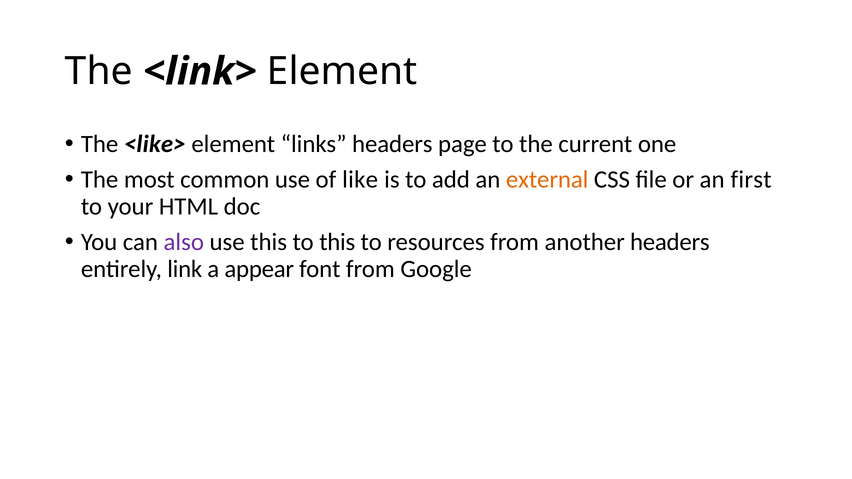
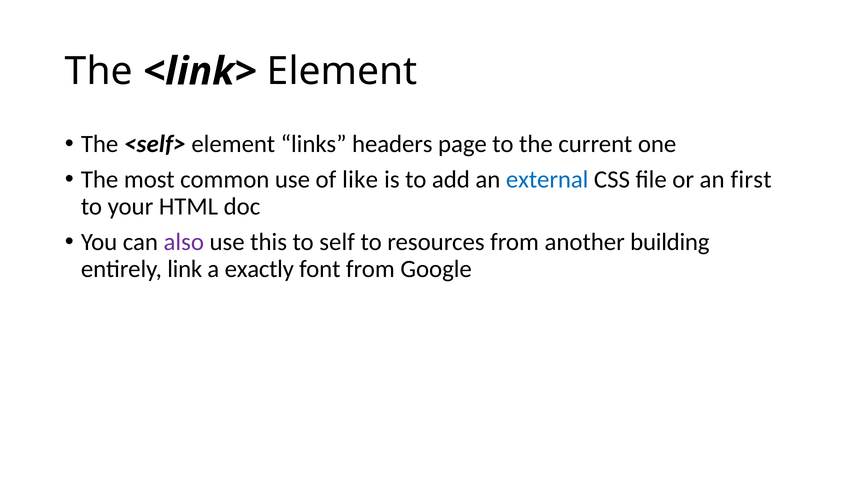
<like>: <like> -> <self> (155, 144)
external colour: orange -> blue (547, 180)
to this: this -> self (337, 242)
another headers: headers -> building (670, 242)
appear: appear -> exactly (259, 269)
